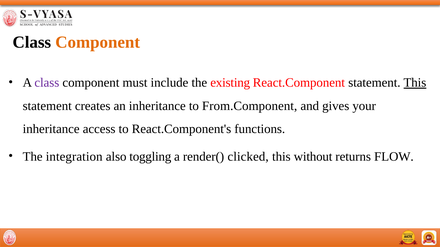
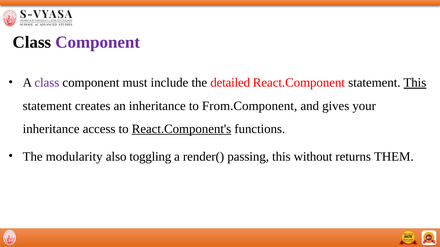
Component colour: orange -> purple (98, 42)
existing: existing -> detailed (230, 83)
React.Component's underline: none -> present (181, 129)
integration: integration -> modularity (74, 157)
clicked: clicked -> passing (248, 157)
FLOW: FLOW -> THEM (394, 157)
